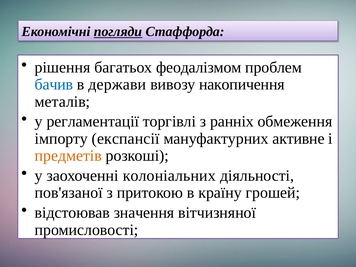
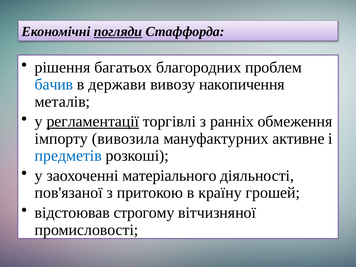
феодалізмом: феодалізмом -> благородних (199, 67)
регламентації underline: none -> present (93, 122)
експансії: експансії -> вивозила (126, 139)
предметів colour: orange -> blue (68, 156)
колоніальних: колоніальних -> матеріального (169, 176)
значення: значення -> строгому (144, 213)
